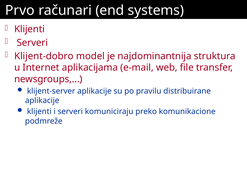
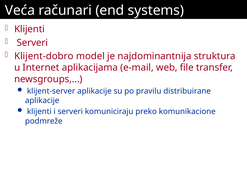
Prvo: Prvo -> Veća (20, 10)
